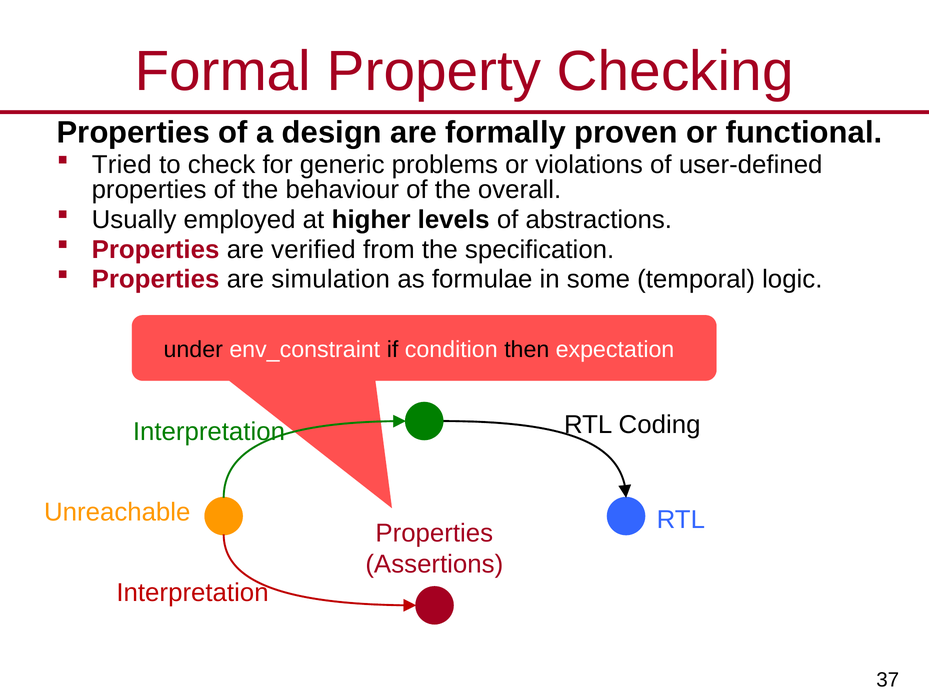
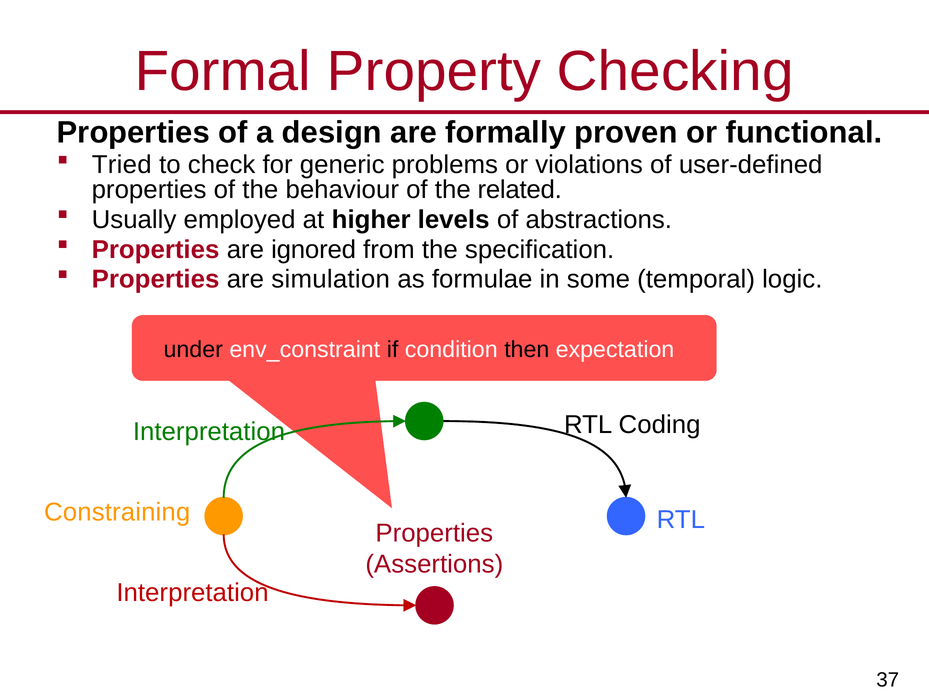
overall: overall -> related (520, 190)
verified: verified -> ignored (314, 250)
Unreachable: Unreachable -> Constraining (117, 513)
